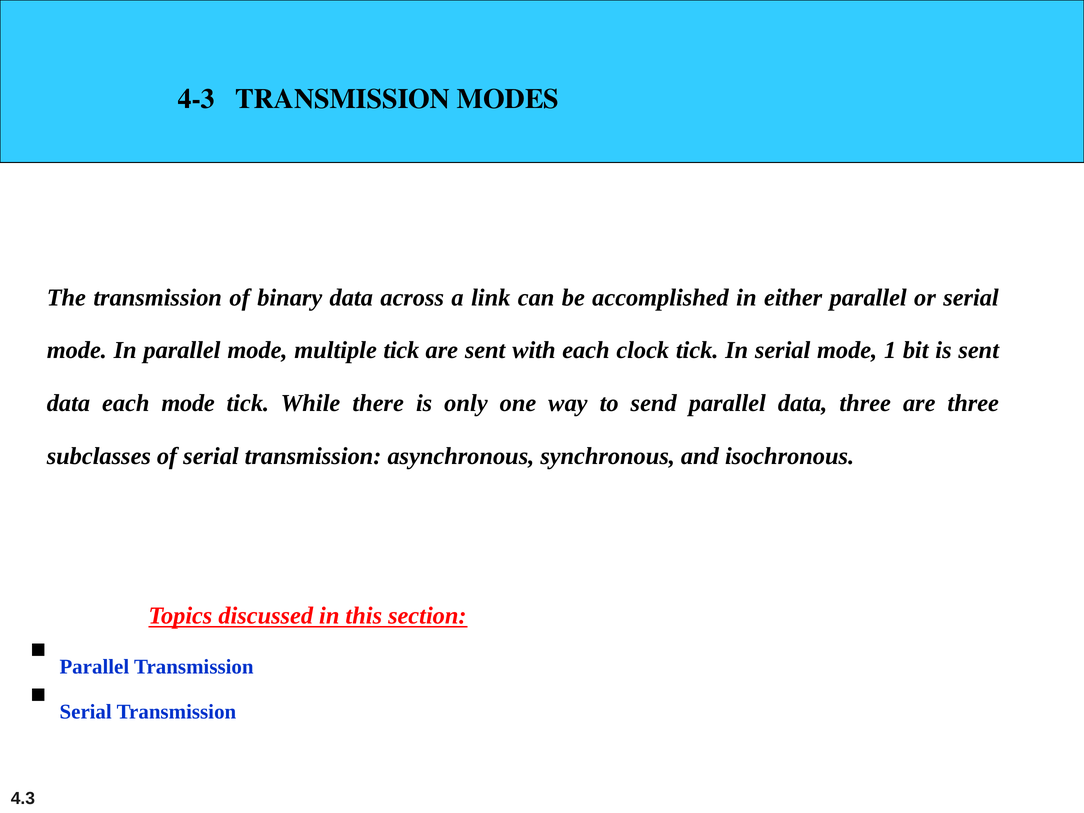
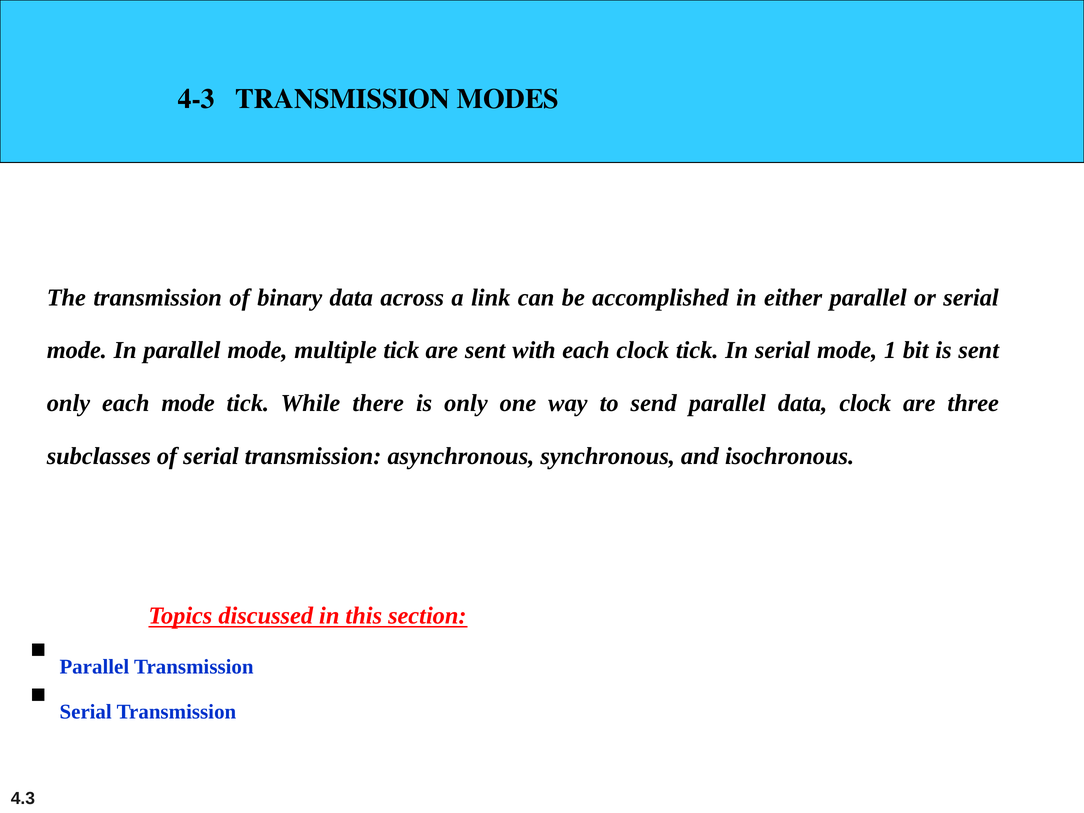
data: data -> only (68, 403)
data three: three -> clock (865, 403)
